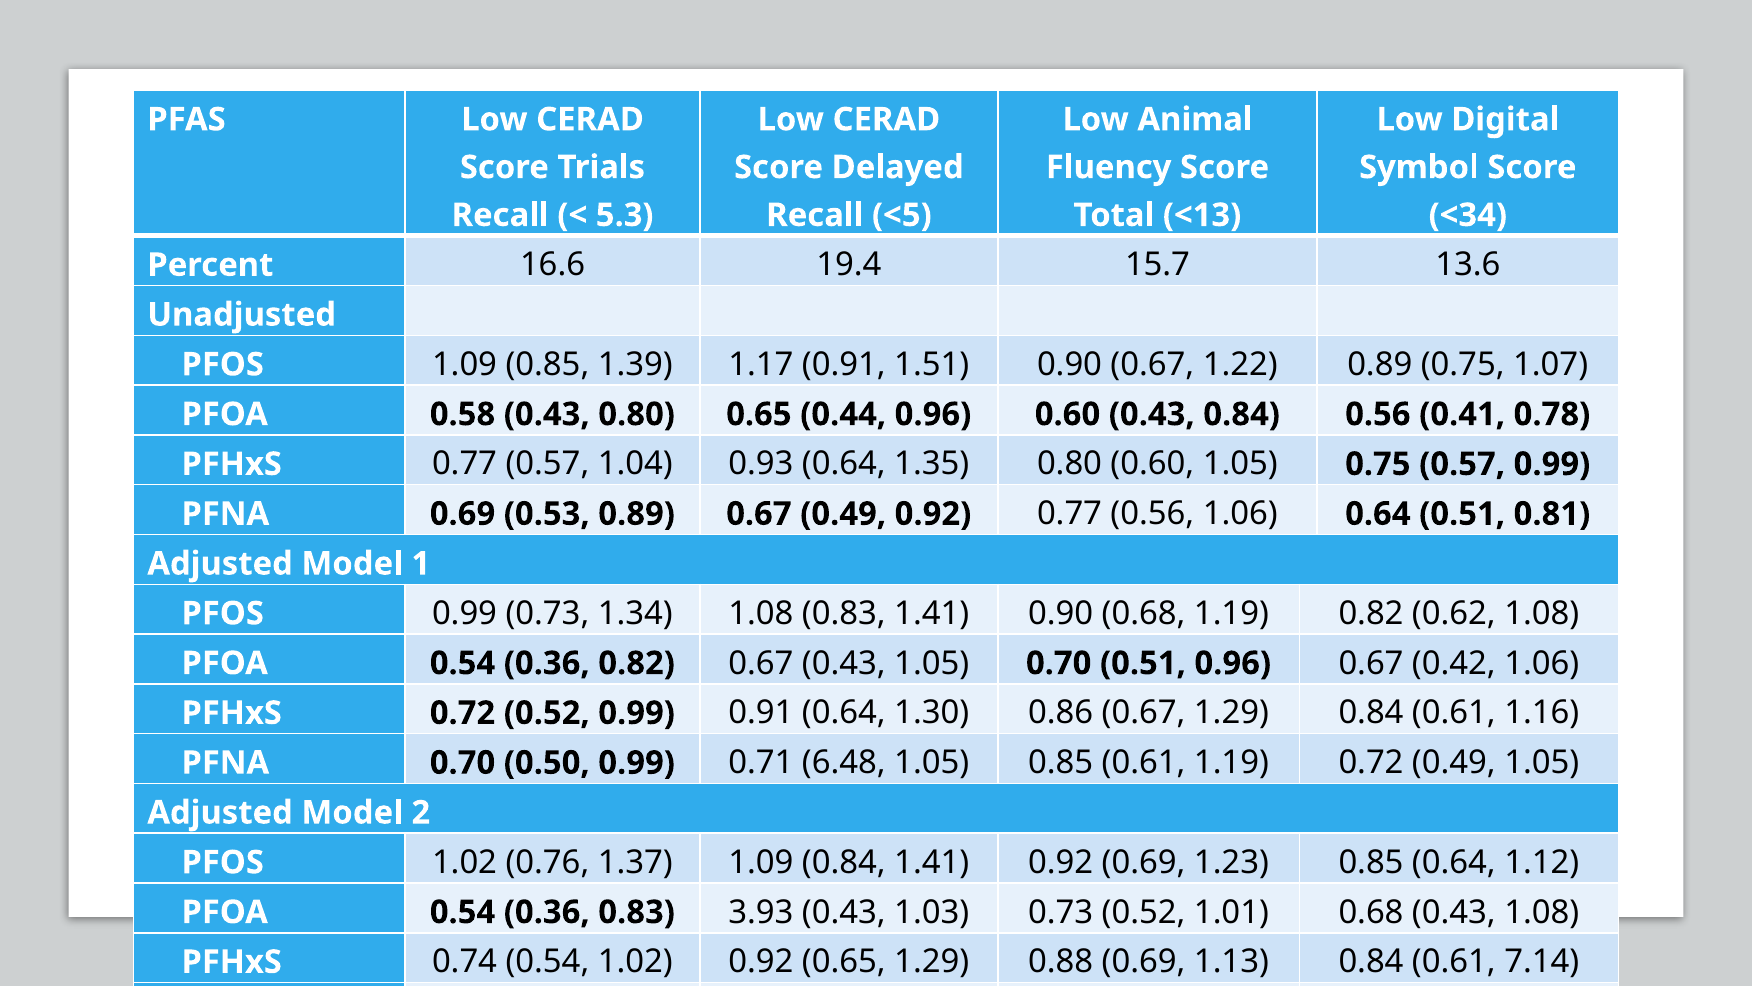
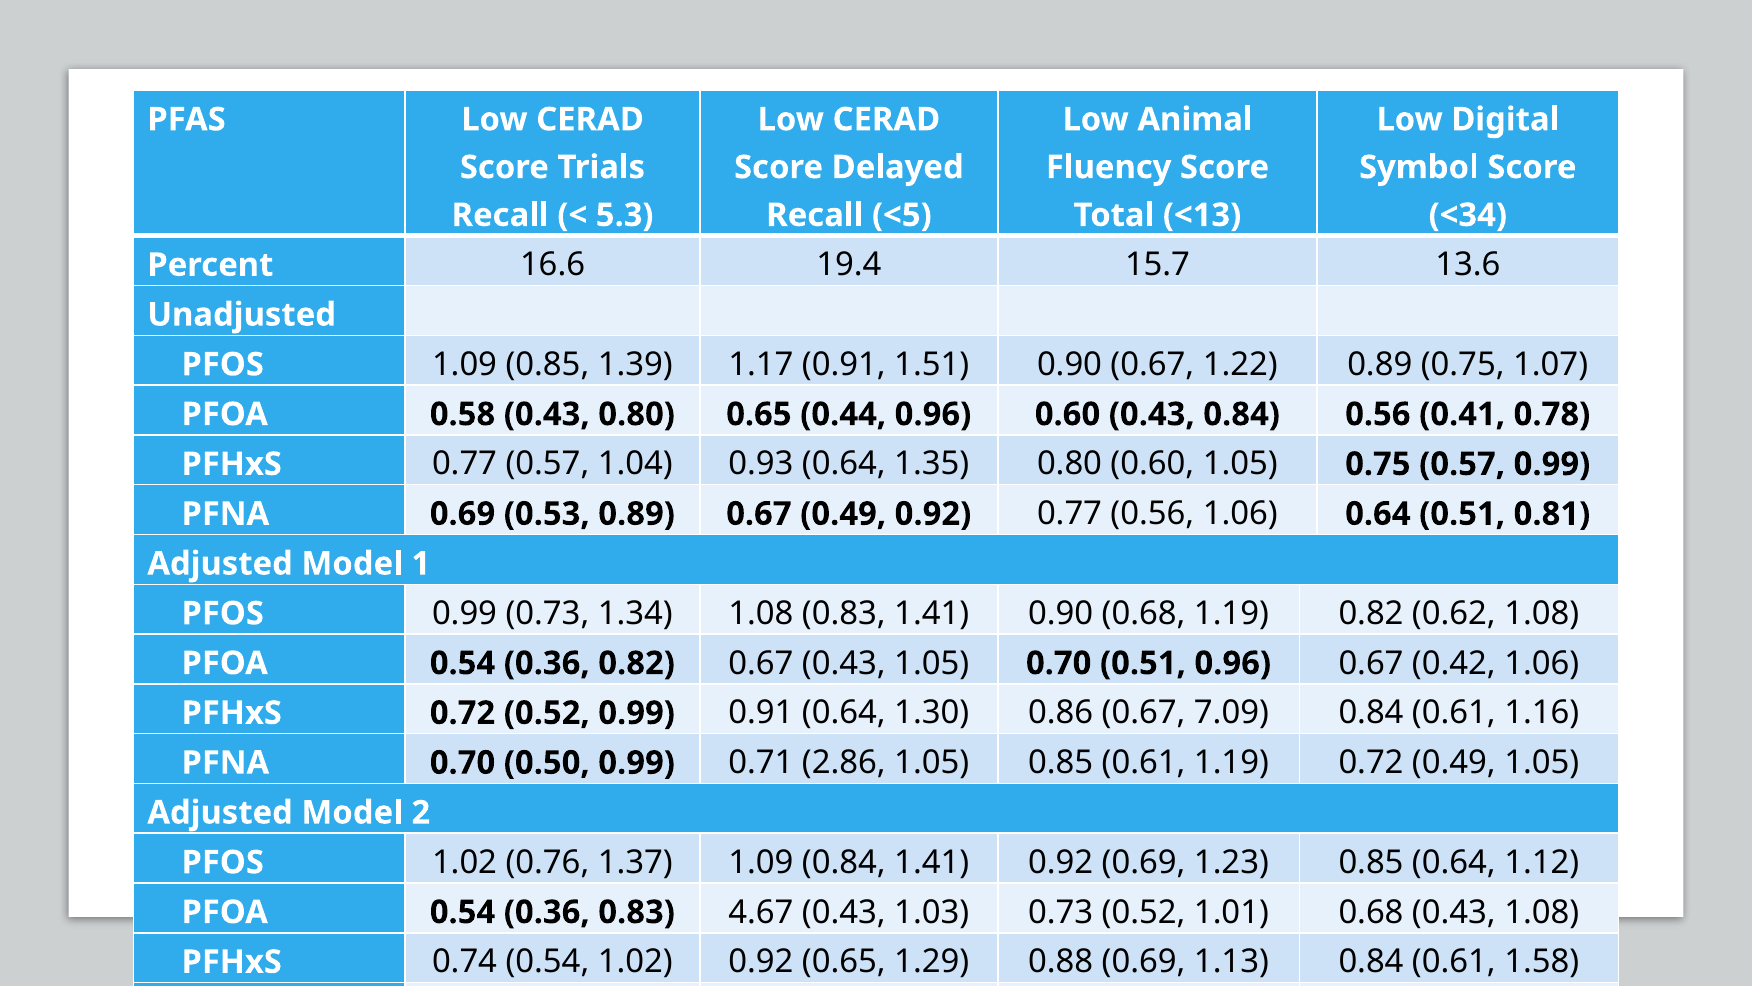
0.67 1.29: 1.29 -> 7.09 (1231, 713)
6.48: 6.48 -> 2.86 (844, 762)
3.93: 3.93 -> 4.67 (761, 912)
7.14: 7.14 -> 1.58 (1542, 962)
